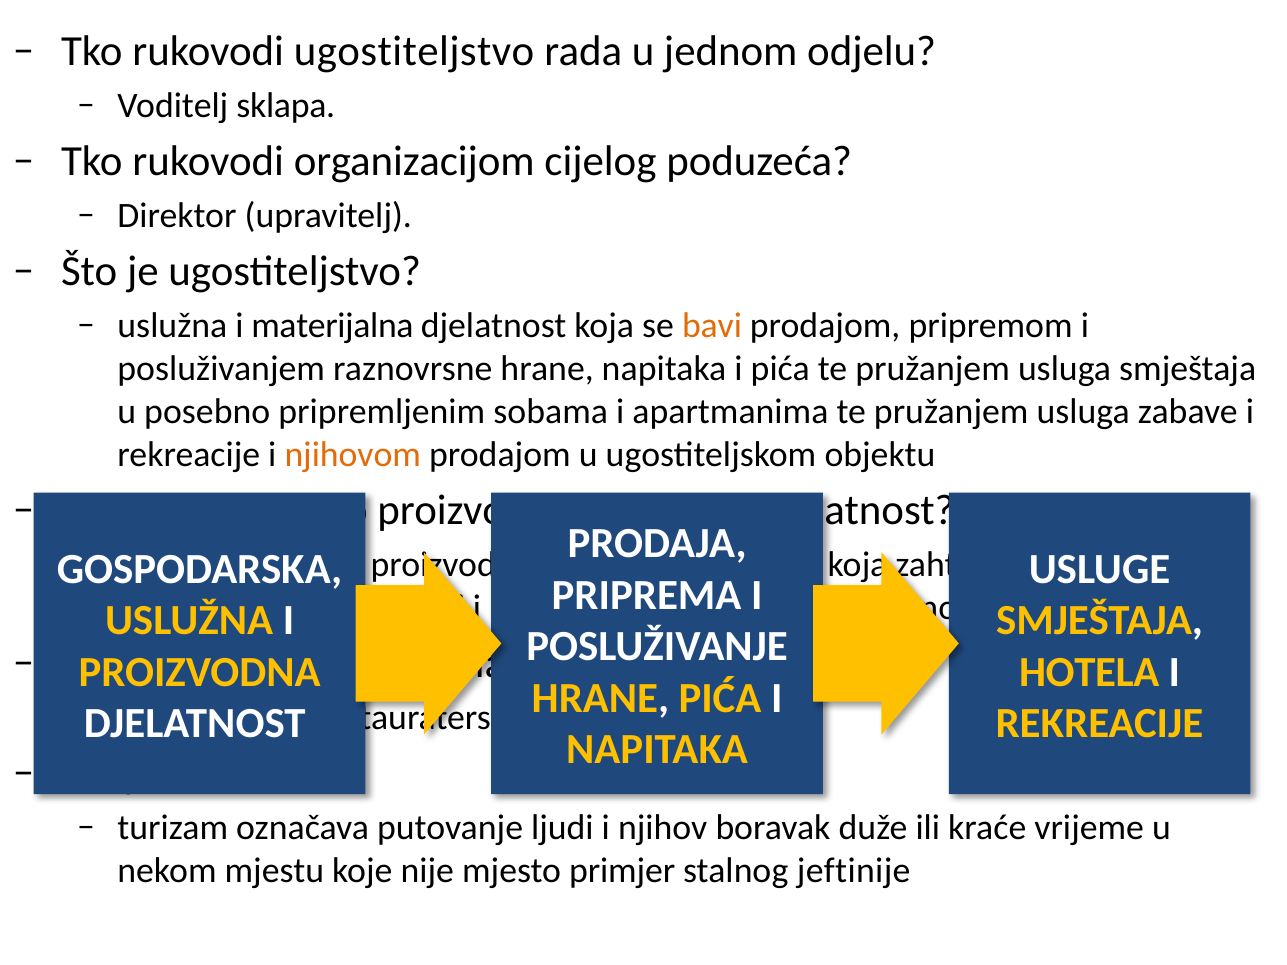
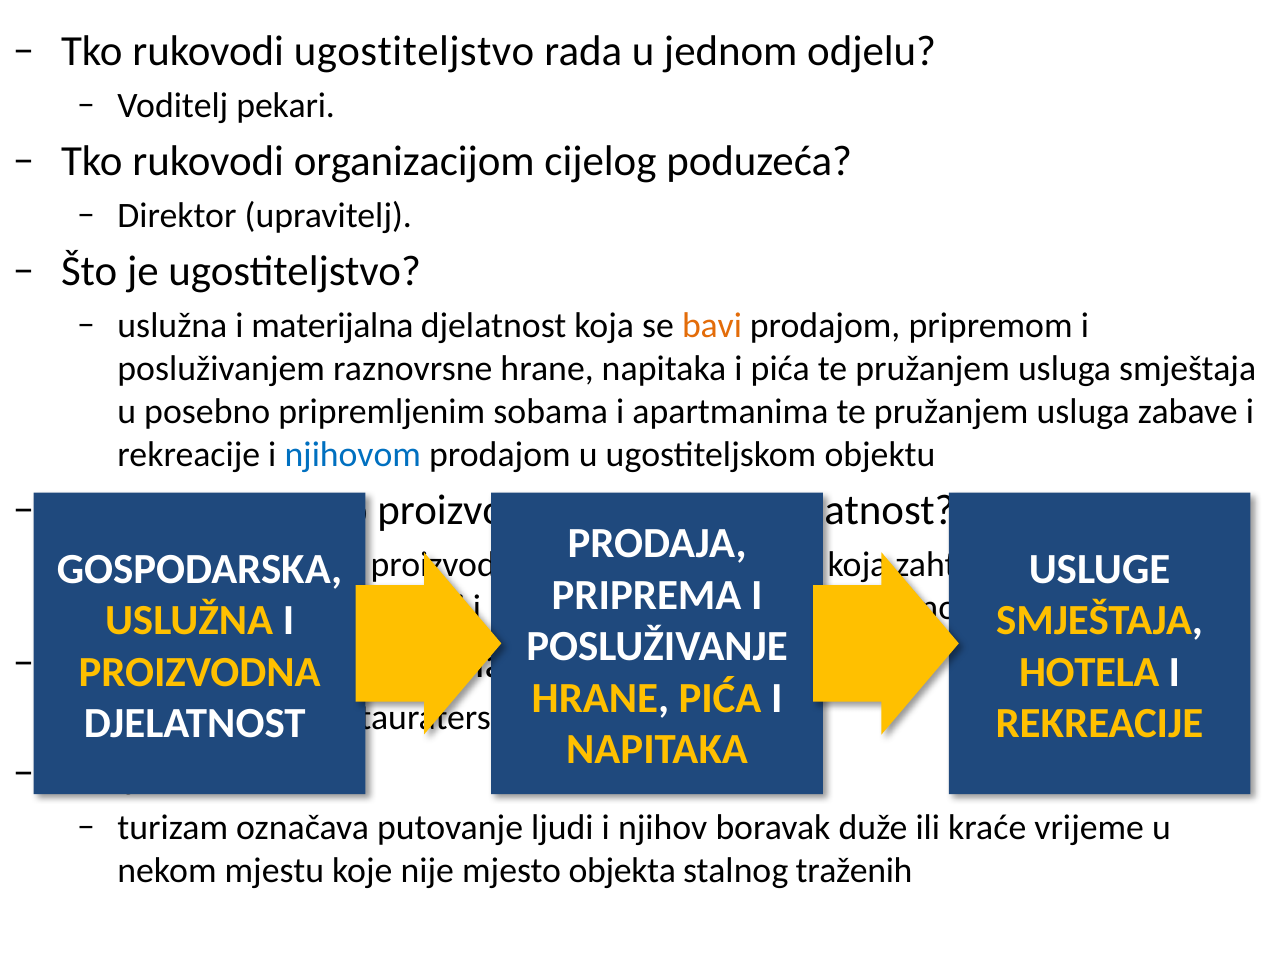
sklapa: sklapa -> pekari (286, 105)
njihovom colour: orange -> blue (353, 454)
primjer: primjer -> objekta (622, 871)
jeftinije: jeftinije -> traženih (854, 871)
